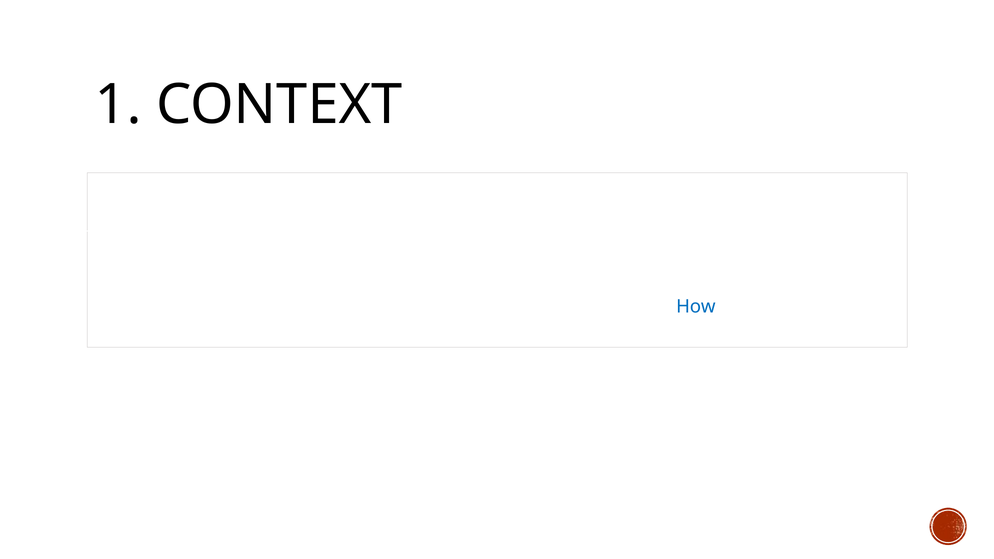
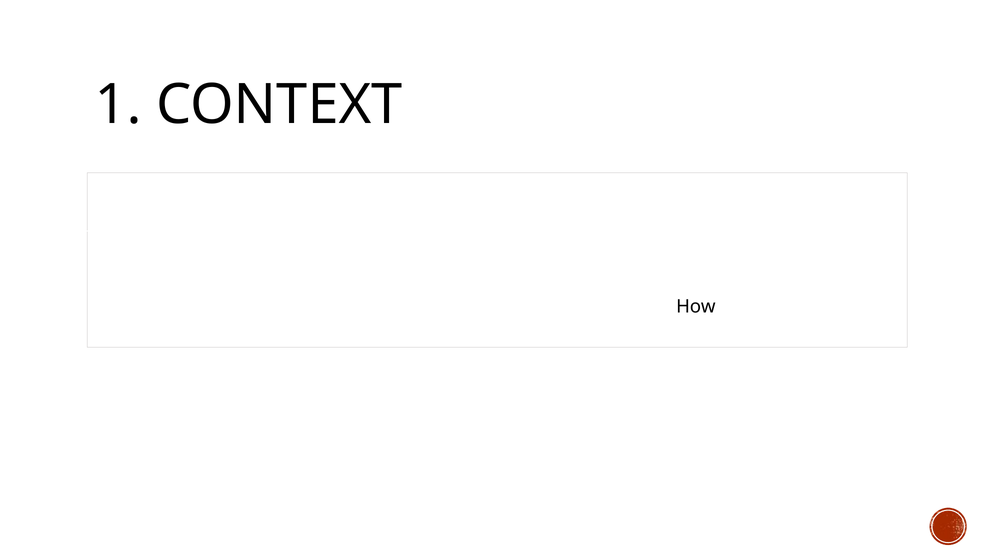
How colour: blue -> black (696, 307)
